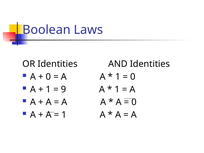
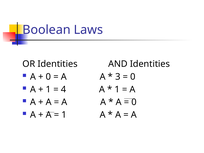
1: 1 -> 3 (118, 77)
9: 9 -> 4 (63, 89)
